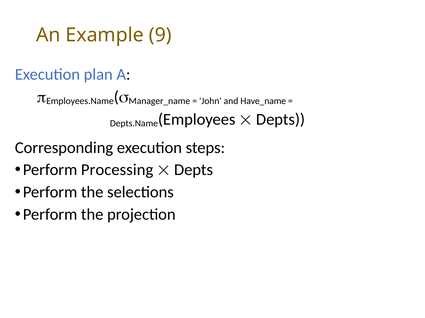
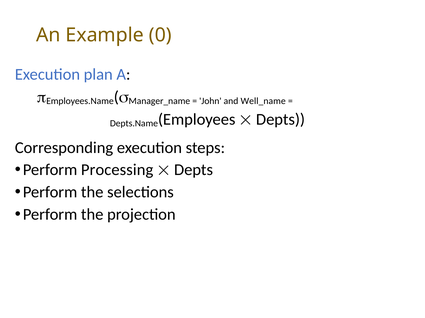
9: 9 -> 0 (160, 35)
Have_name: Have_name -> Well_name (263, 101)
